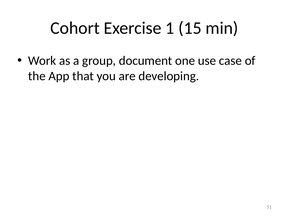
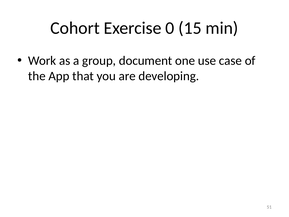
1: 1 -> 0 (170, 28)
